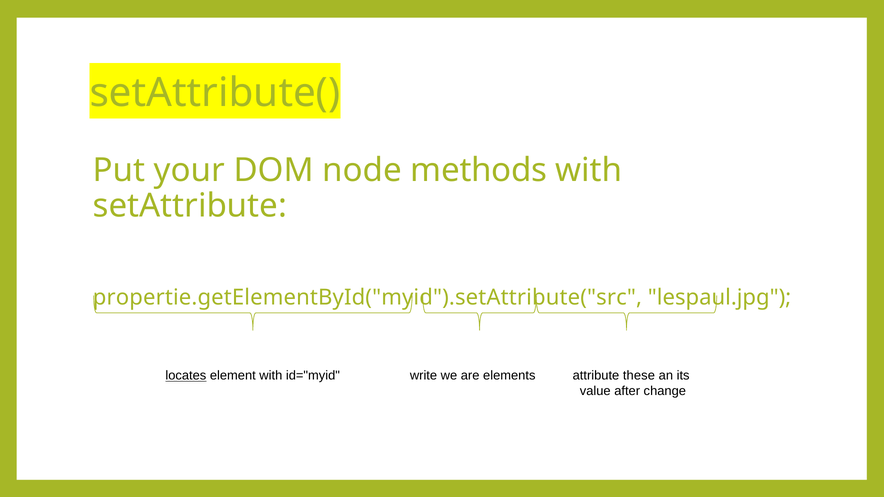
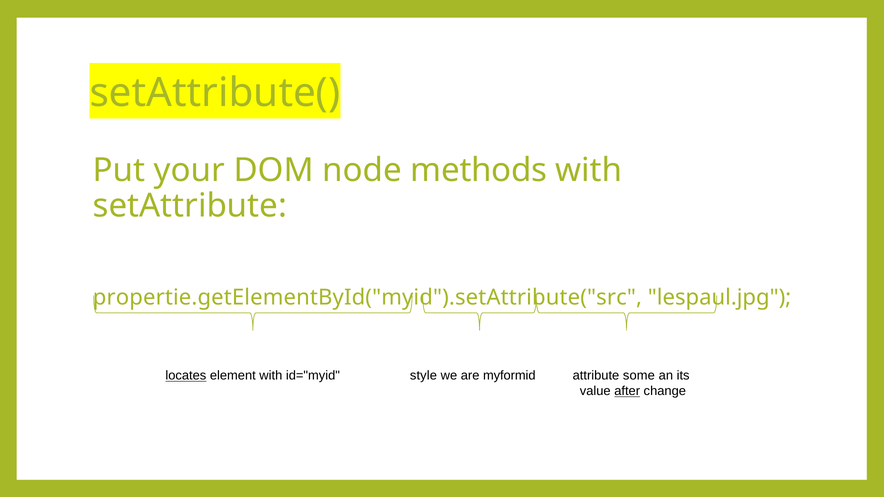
write: write -> style (423, 376)
elements: elements -> myformid (509, 376)
these: these -> some (639, 376)
after underline: none -> present (627, 391)
